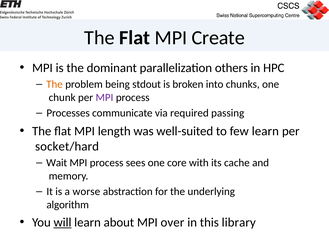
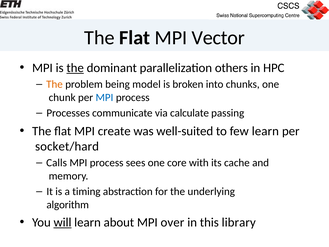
Create: Create -> Vector (218, 38)
the underline: none -> present (75, 68)
stdout: stdout -> model (147, 84)
MPI colour: purple -> blue (104, 97)
required: required -> calculate (190, 113)
length: length -> create (114, 131)
Wait: Wait -> Calls (57, 163)
worse: worse -> timing (86, 191)
